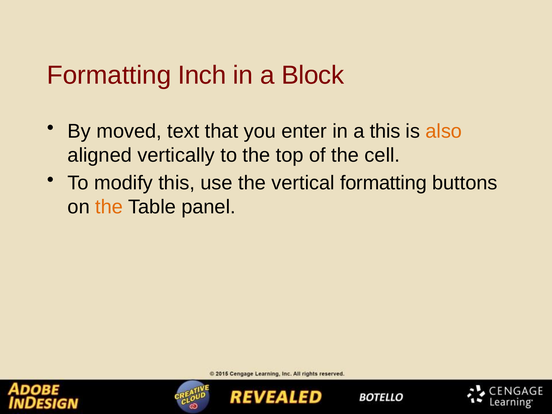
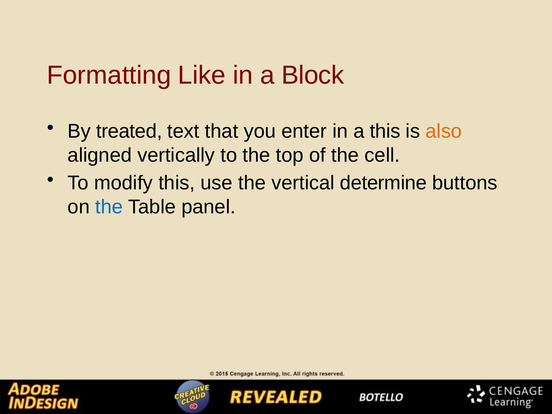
Inch: Inch -> Like (202, 75)
moved: moved -> treated (129, 131)
vertical formatting: formatting -> determine (383, 183)
the colour: orange -> blue (109, 207)
